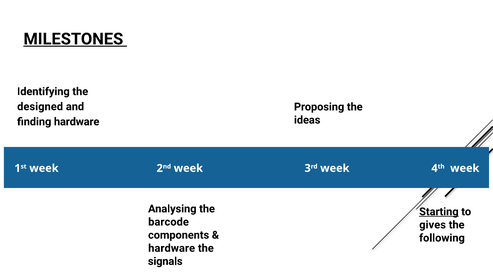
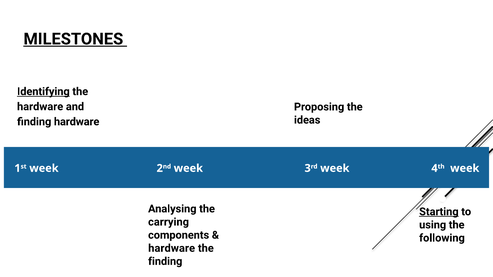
Identifying underline: none -> present (43, 92)
designed: designed -> hardware (40, 107)
barcode: barcode -> carrying (169, 222)
gives: gives -> using (433, 225)
signals: signals -> finding (165, 262)
